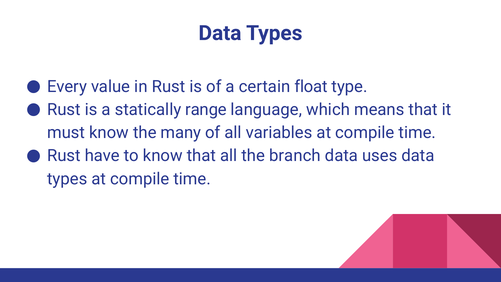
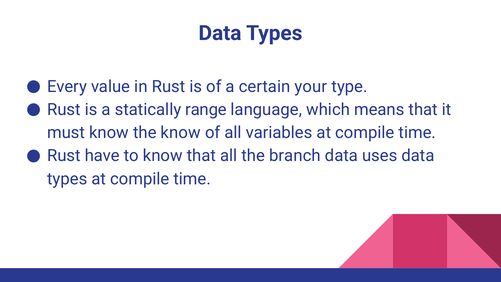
float: float -> your (311, 87)
the many: many -> know (181, 133)
